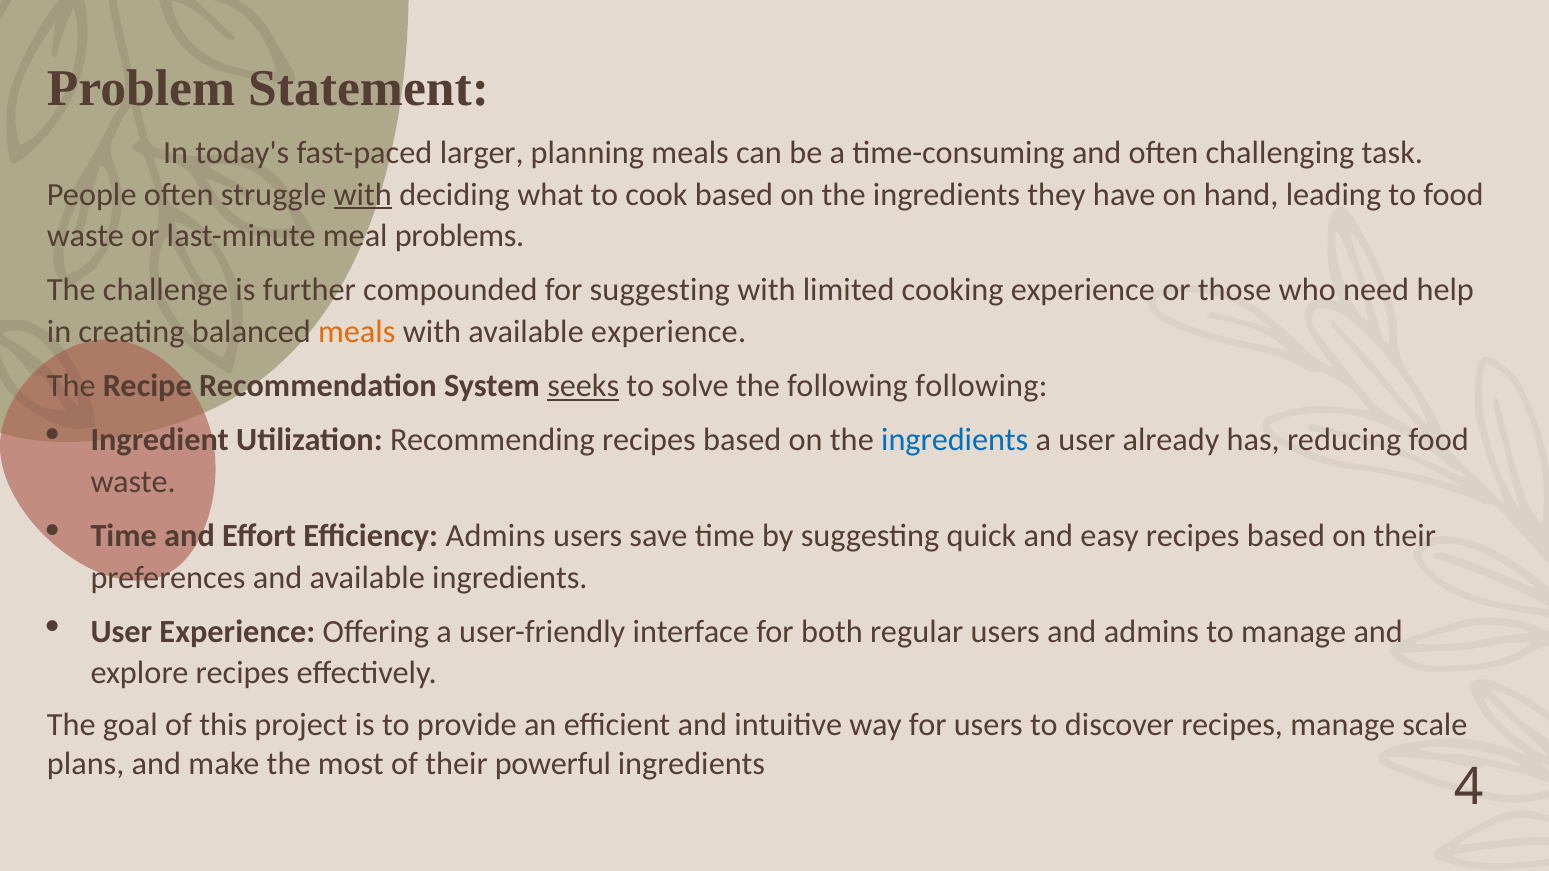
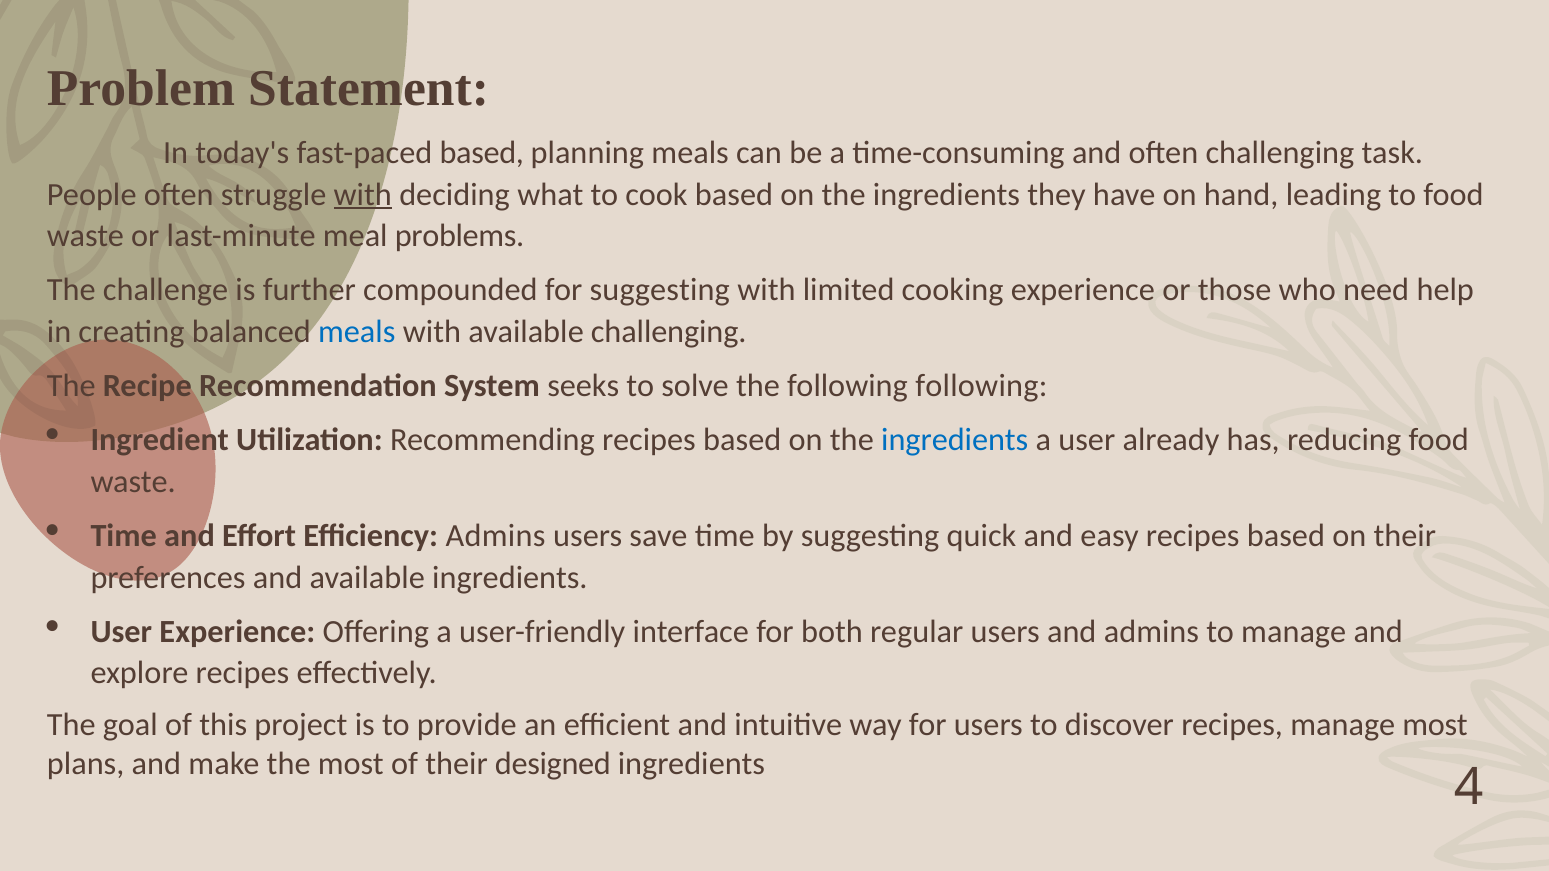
fast-paced larger: larger -> based (482, 153)
meals colour: orange -> blue (357, 332)
available experience: experience -> challenging (669, 332)
seeks underline: present -> none (583, 386)
manage scale: scale -> most (1435, 725)
powerful: powerful -> designed (553, 764)
